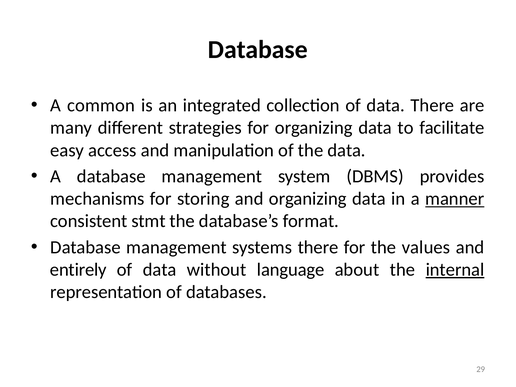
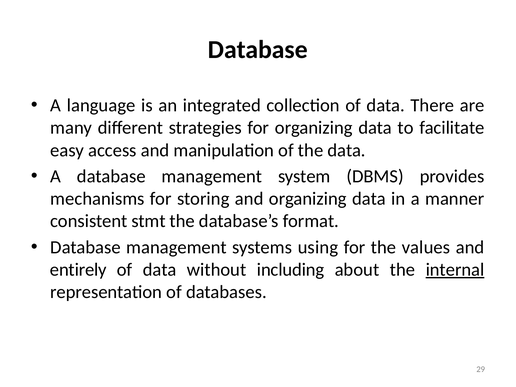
common: common -> language (101, 105)
manner underline: present -> none (455, 199)
systems there: there -> using (318, 247)
language: language -> including (291, 270)
